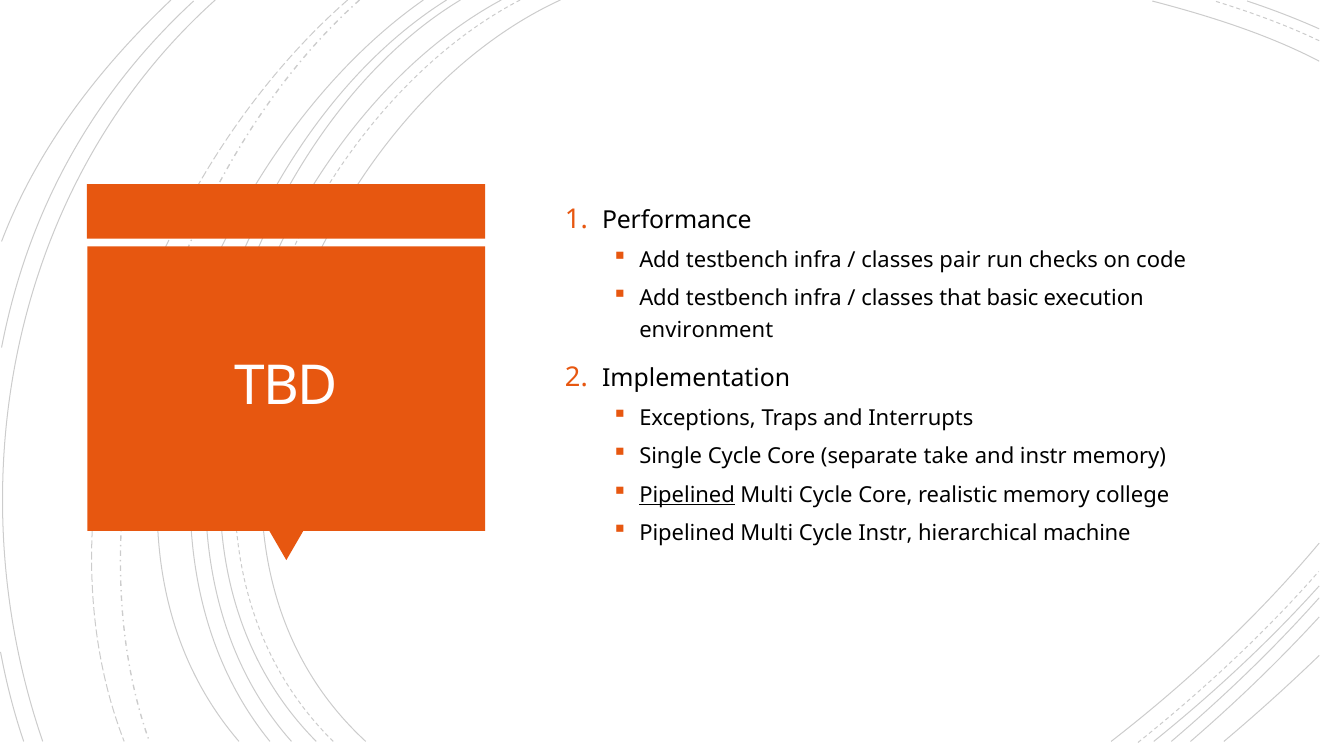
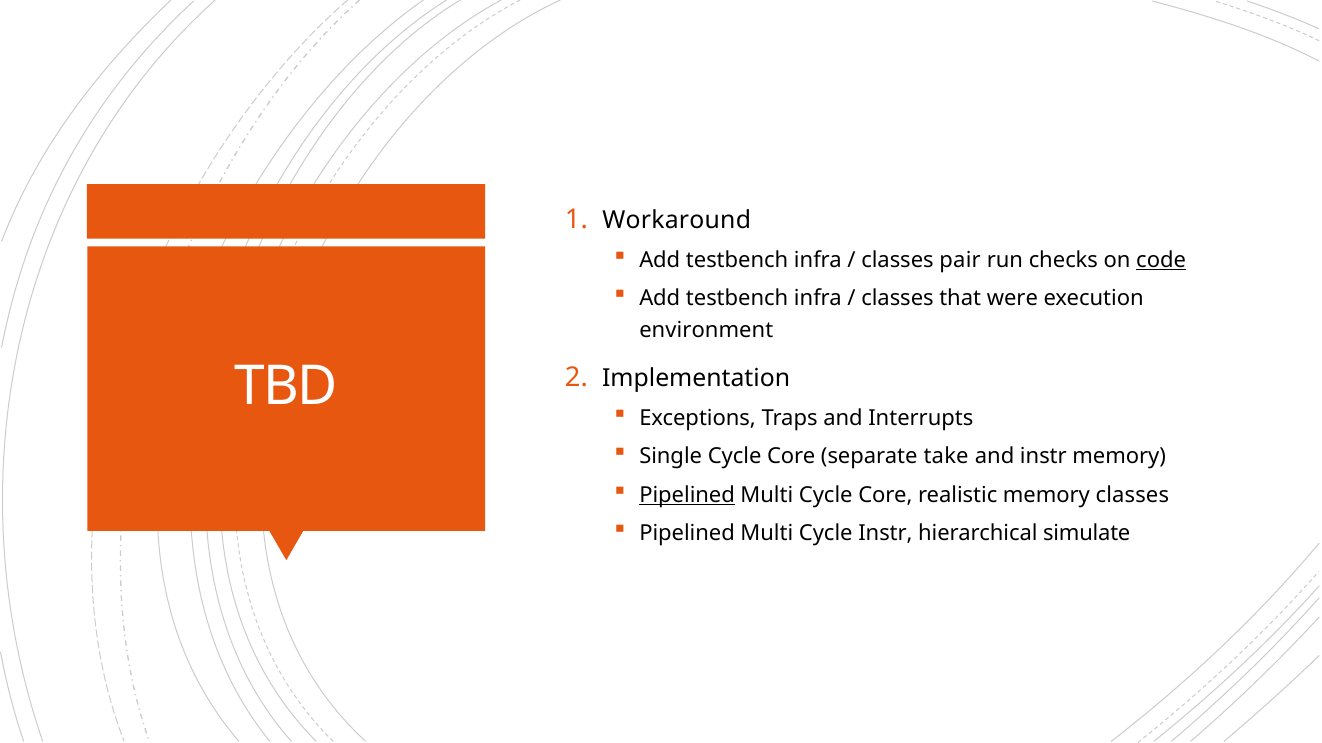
Performance: Performance -> Workaround (677, 220)
code underline: none -> present (1161, 260)
basic: basic -> were (1012, 299)
memory college: college -> classes (1132, 496)
machine: machine -> simulate (1087, 534)
